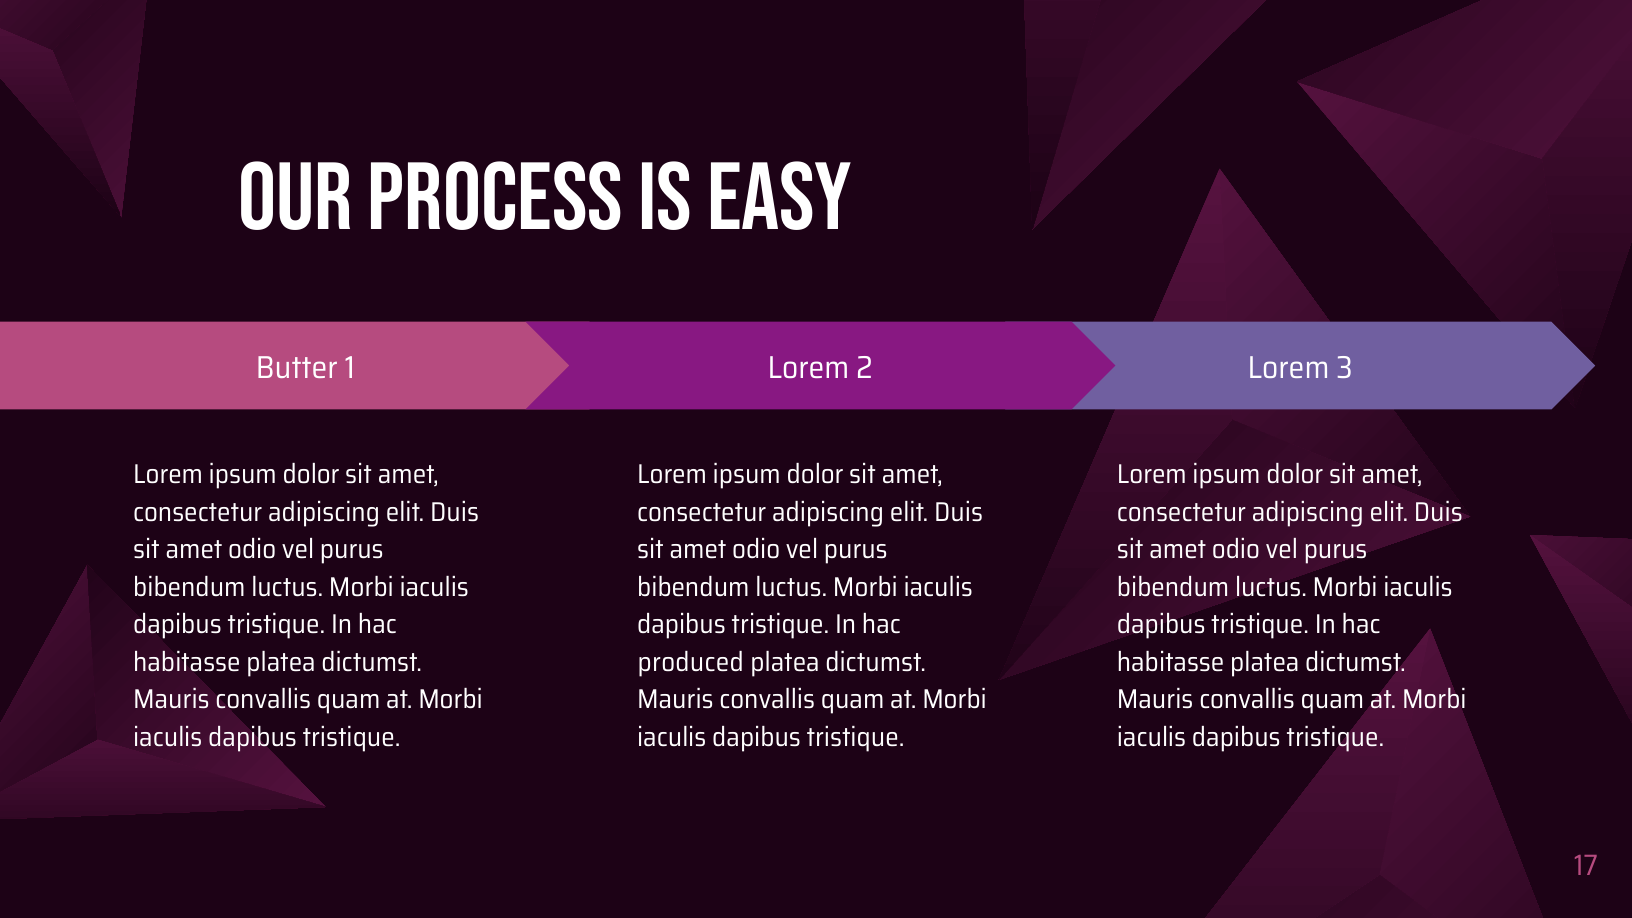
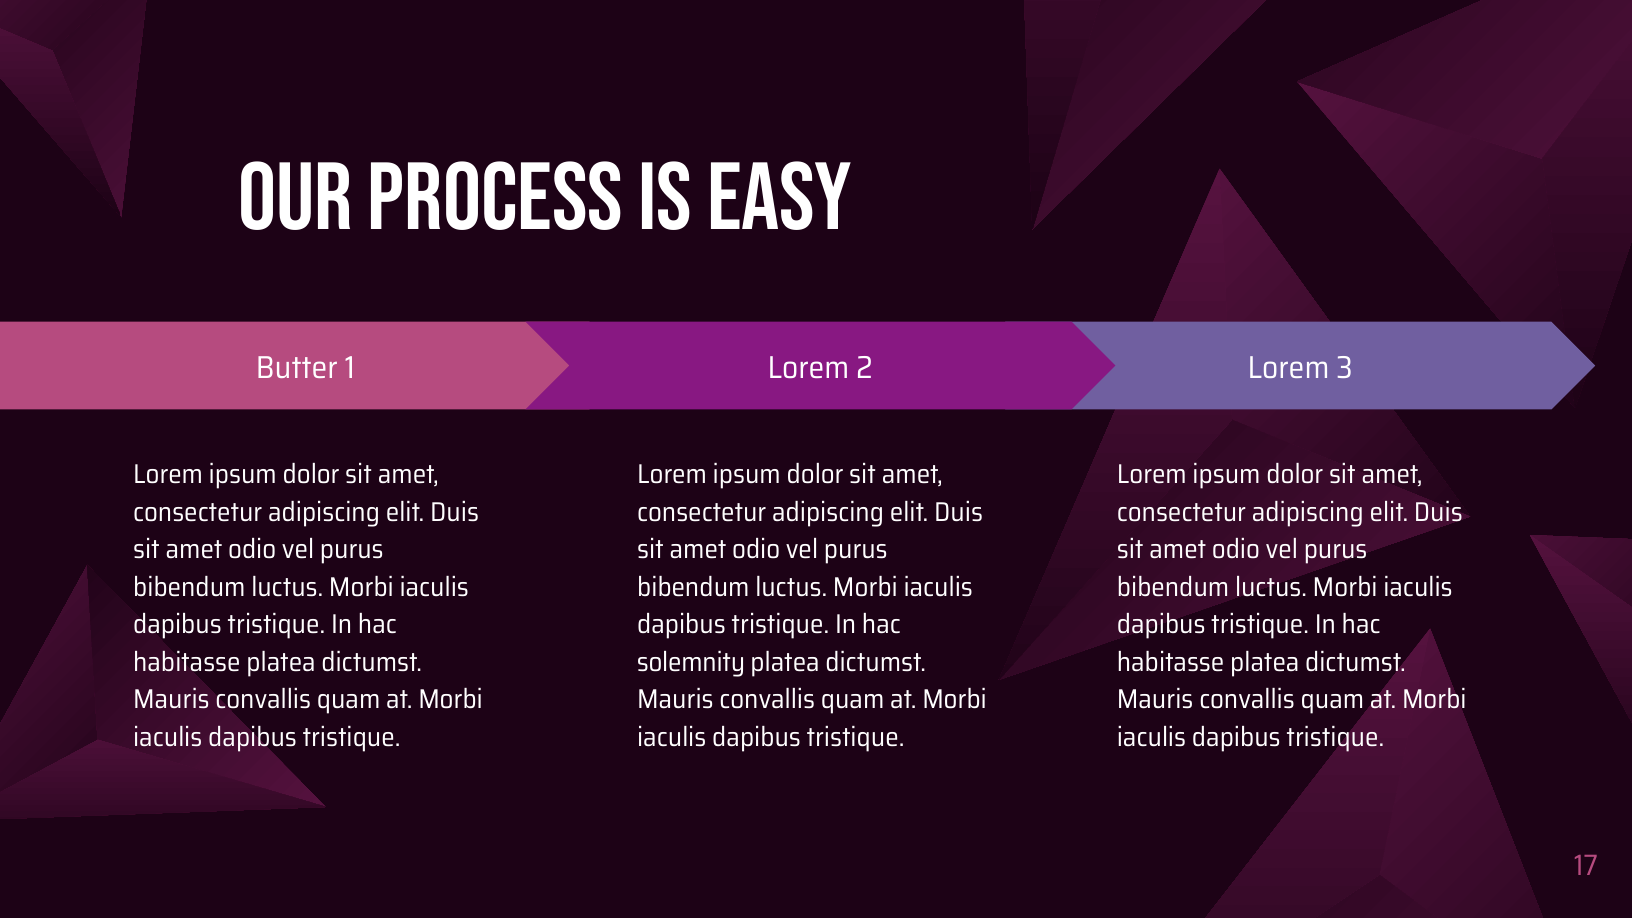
produced: produced -> solemnity (691, 663)
